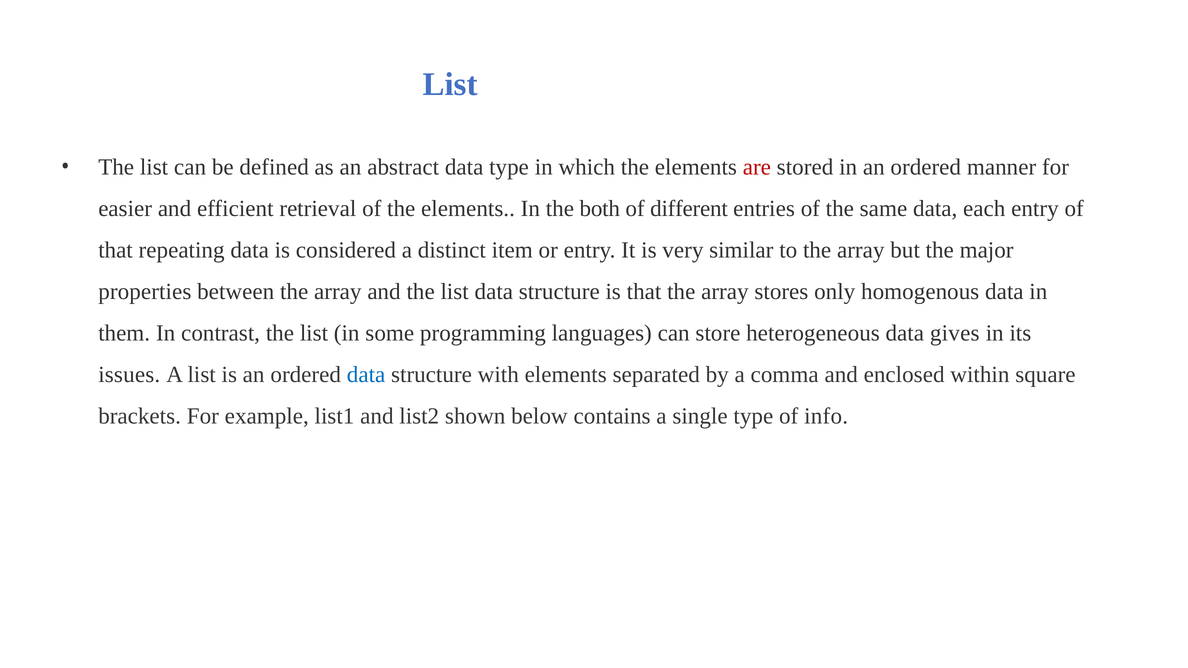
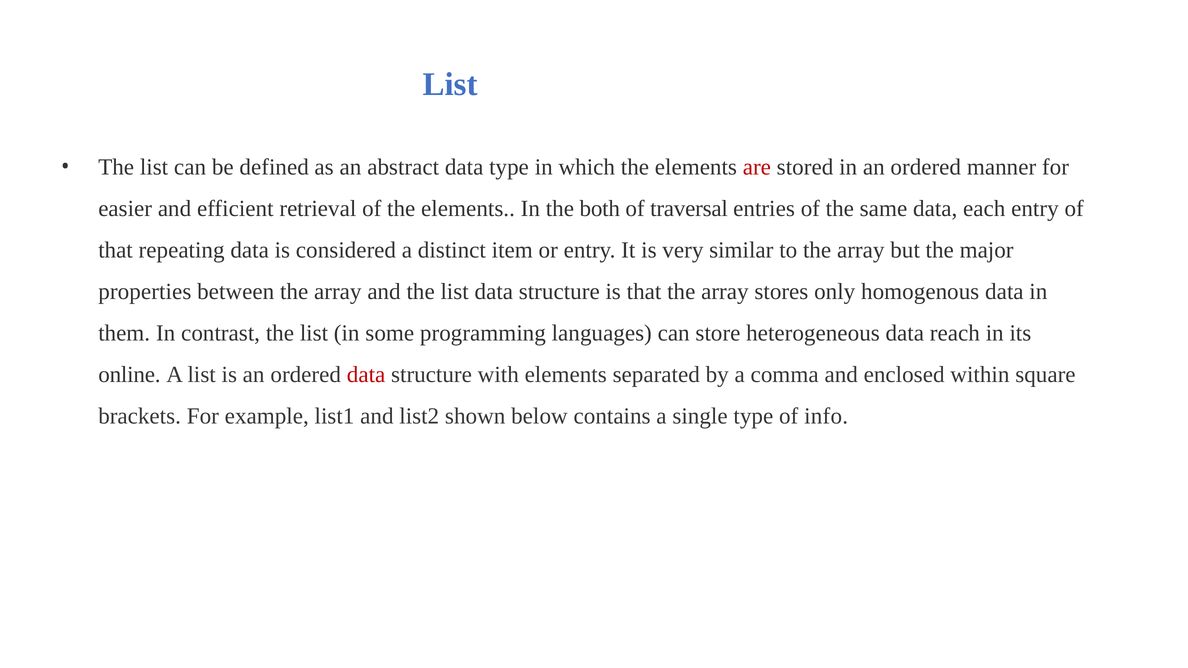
different: different -> traversal (689, 209)
gives: gives -> reach (955, 333)
issues: issues -> online (129, 375)
data colour: blue -> red (366, 375)
